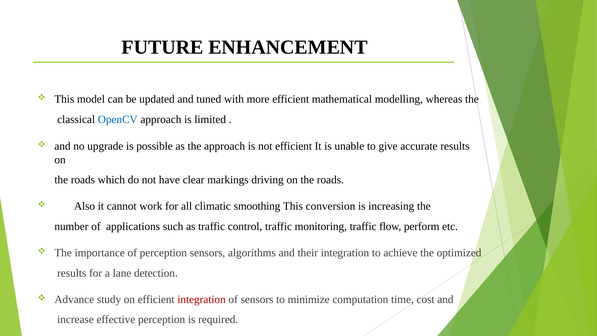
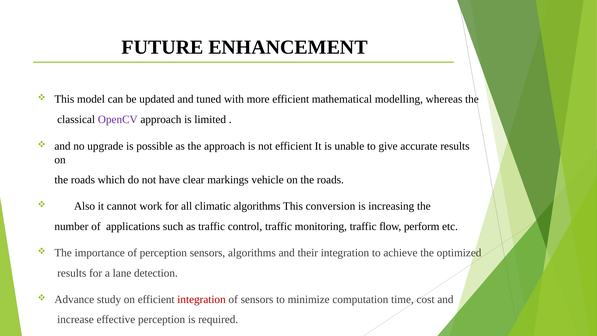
OpenCV colour: blue -> purple (118, 119)
driving: driving -> vehicle (268, 180)
climatic smoothing: smoothing -> algorithms (257, 206)
